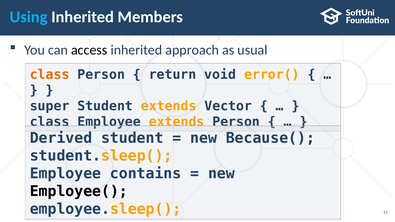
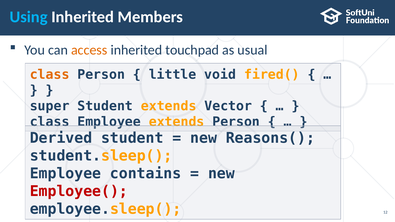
access colour: black -> orange (89, 50)
approach: approach -> touchpad (192, 50)
return: return -> little (173, 74)
error(: error( -> fired( (272, 74)
Because(: Because( -> Reasons( (270, 138)
Employee( colour: black -> red (79, 192)
